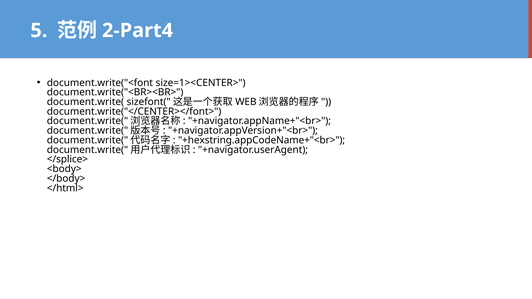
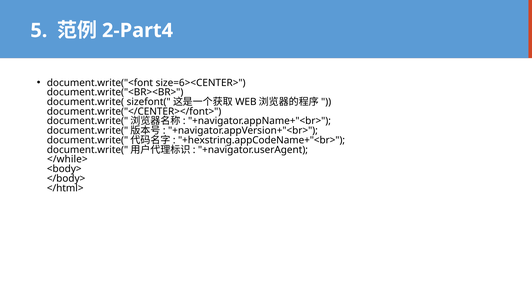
size=1><CENTER>: size=1><CENTER> -> size=6><CENTER> (201, 83)
</splice>: </splice> -> </while> (67, 159)
